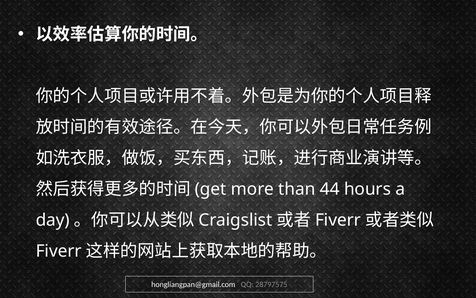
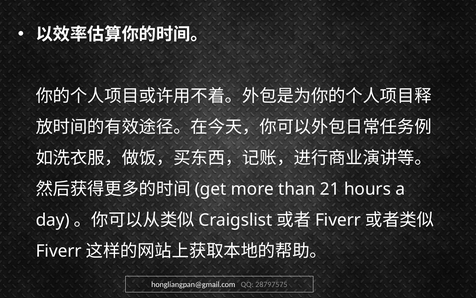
44: 44 -> 21 (330, 189)
